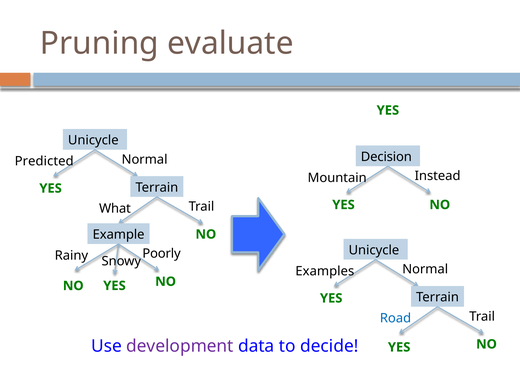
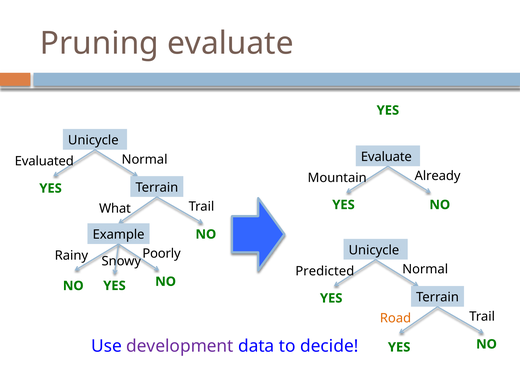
Decision: Decision -> Evaluate (386, 157)
Predicted: Predicted -> Evaluated (44, 161)
Instead: Instead -> Already (438, 176)
Examples: Examples -> Predicted (325, 271)
Road colour: blue -> orange (396, 318)
